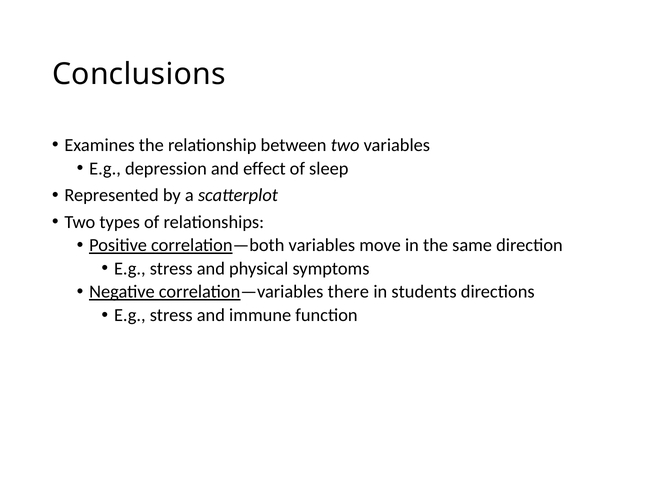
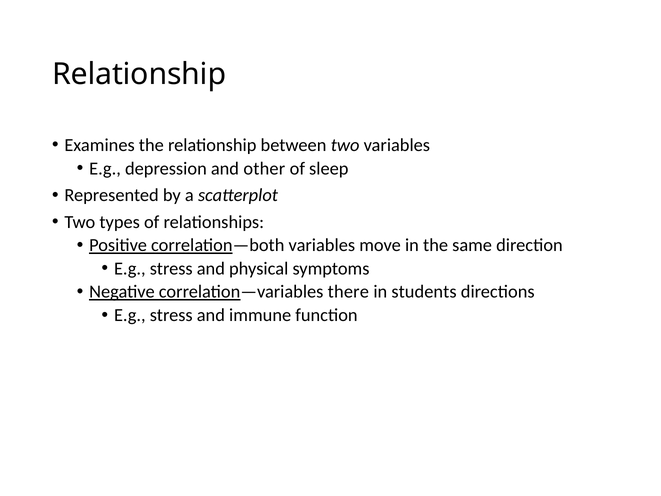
Conclusions: Conclusions -> Relationship (139, 74)
effect: effect -> other (264, 168)
